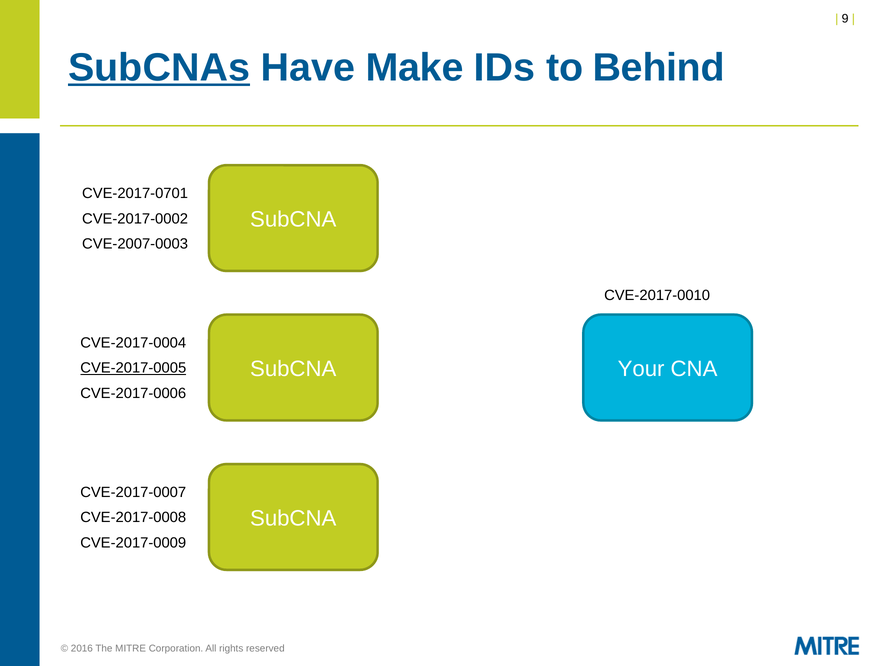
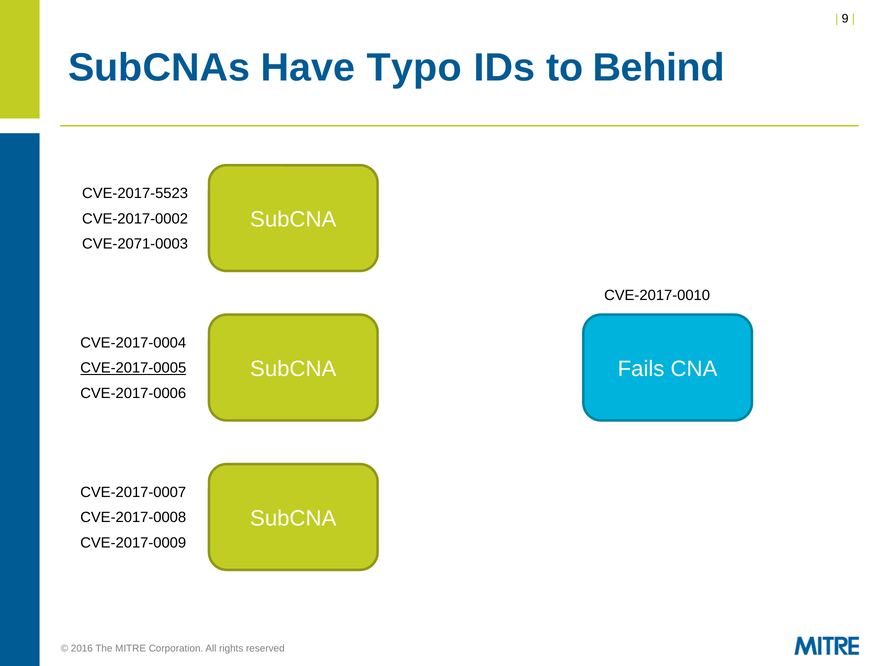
SubCNAs underline: present -> none (159, 68)
Make: Make -> Typo (414, 68)
CVE-2017-0701: CVE-2017-0701 -> CVE-2017-5523 (135, 193)
CVE-2007-0003: CVE-2007-0003 -> CVE-2071-0003 (135, 244)
Your: Your -> Fails (641, 369)
